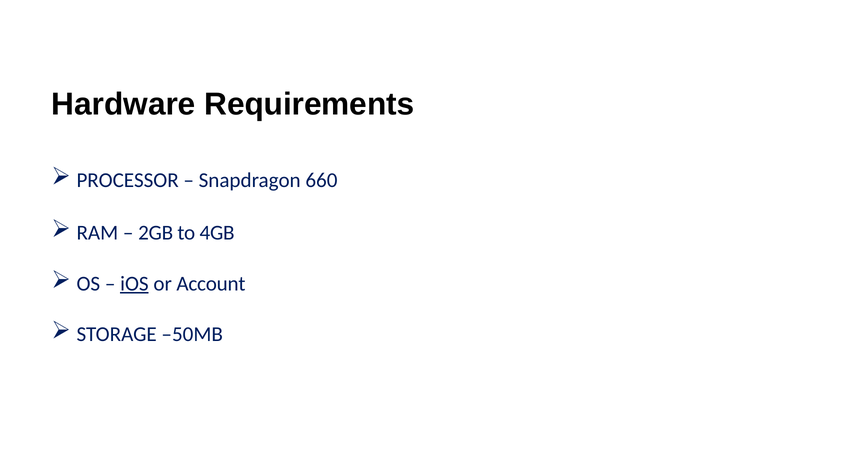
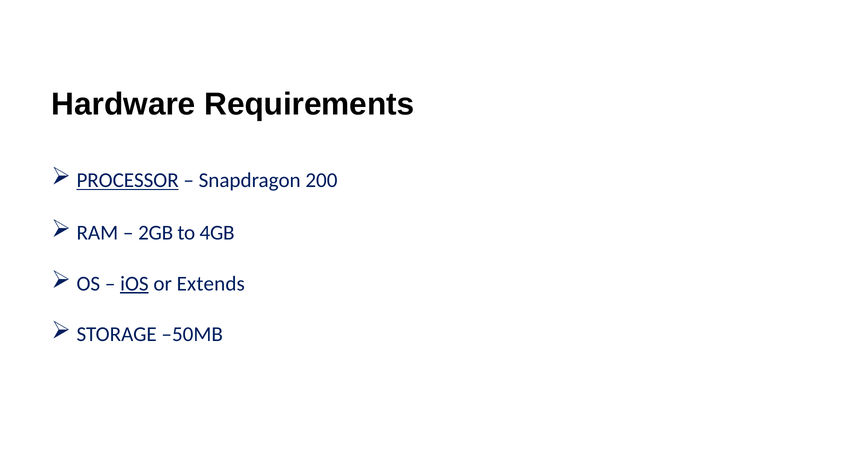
PROCESSOR underline: none -> present (128, 180)
660: 660 -> 200 (321, 180)
Account: Account -> Extends (211, 284)
